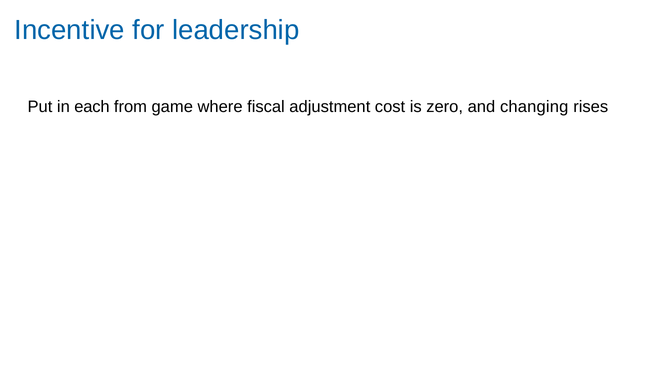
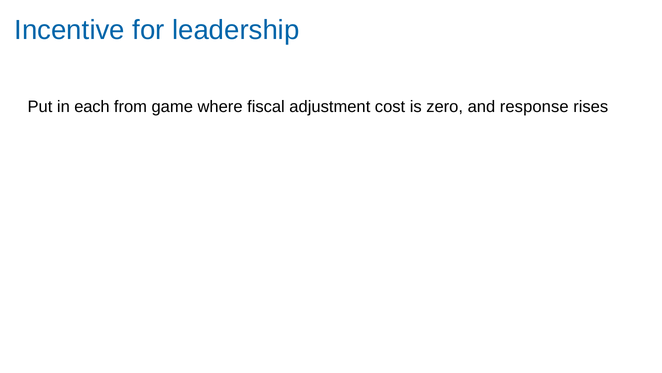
changing: changing -> response (534, 107)
